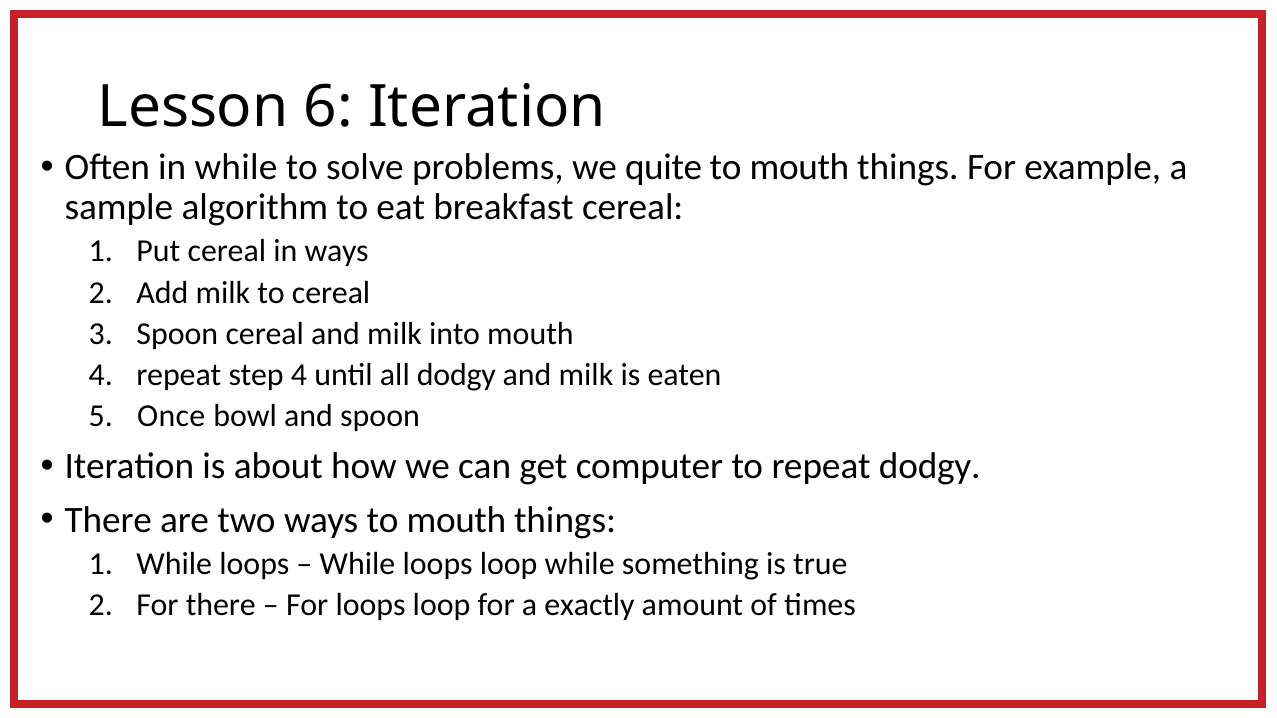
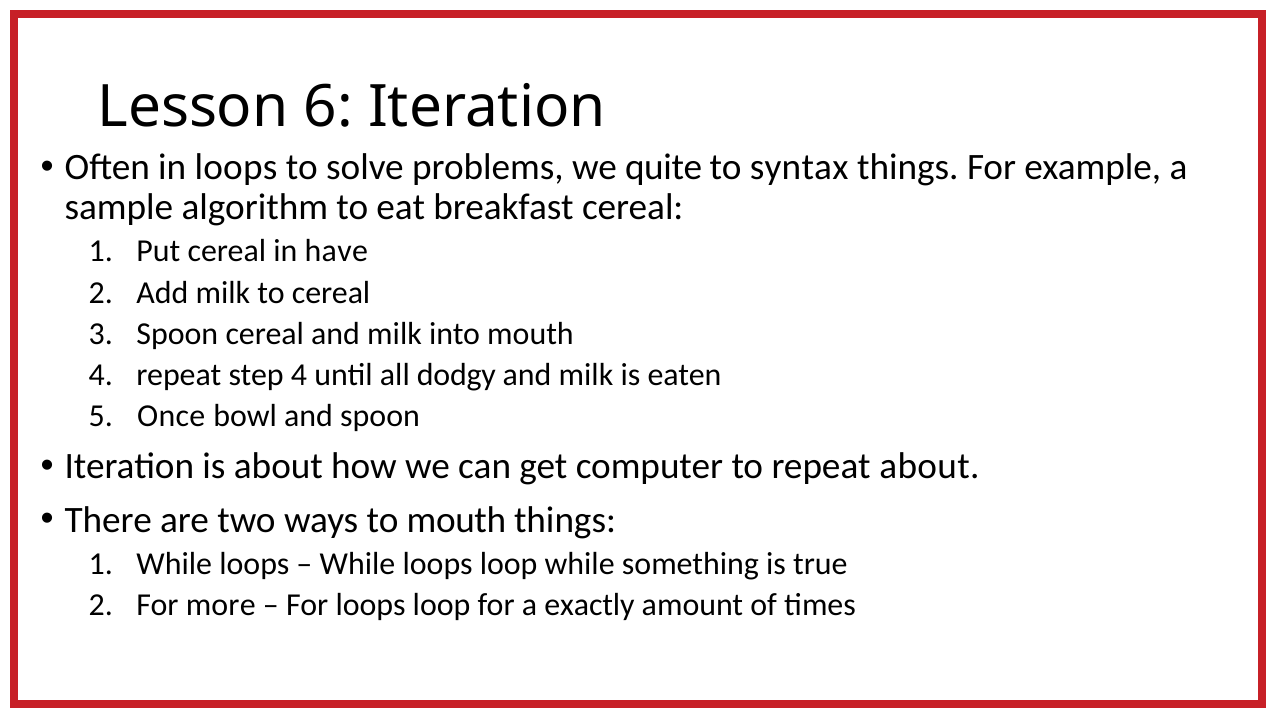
in while: while -> loops (236, 167)
mouth: mouth -> syntax (799, 167)
in ways: ways -> have (336, 252)
repeat dodgy: dodgy -> about (929, 467)
For there: there -> more (221, 605)
